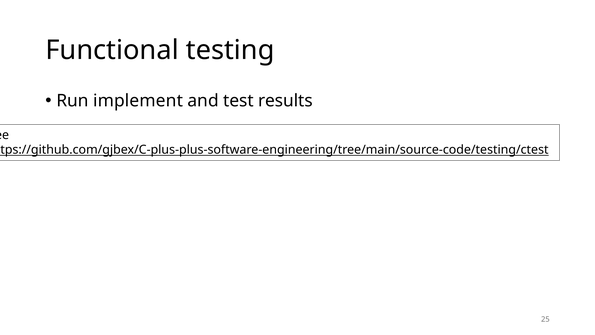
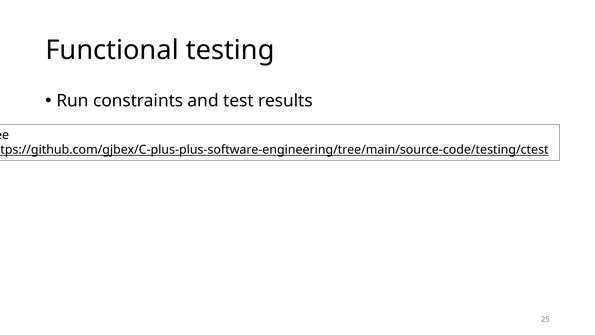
implement: implement -> constraints (138, 101)
